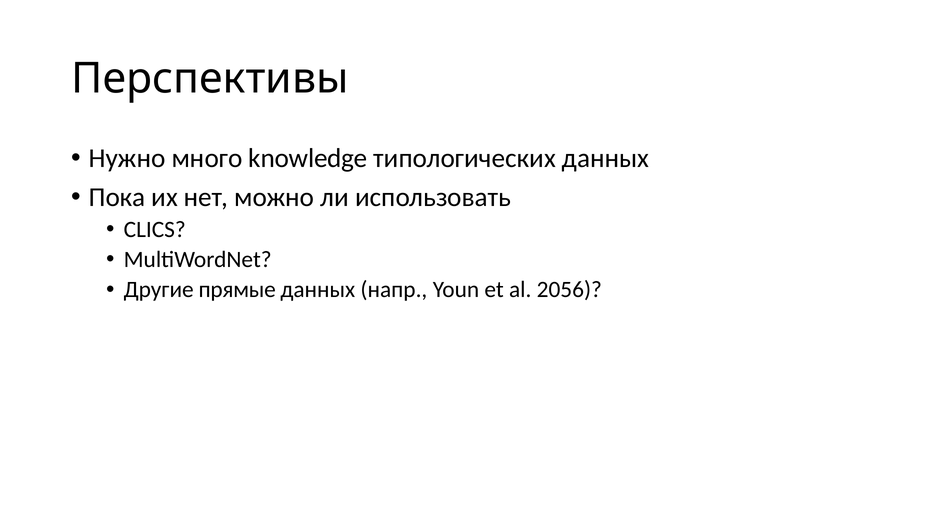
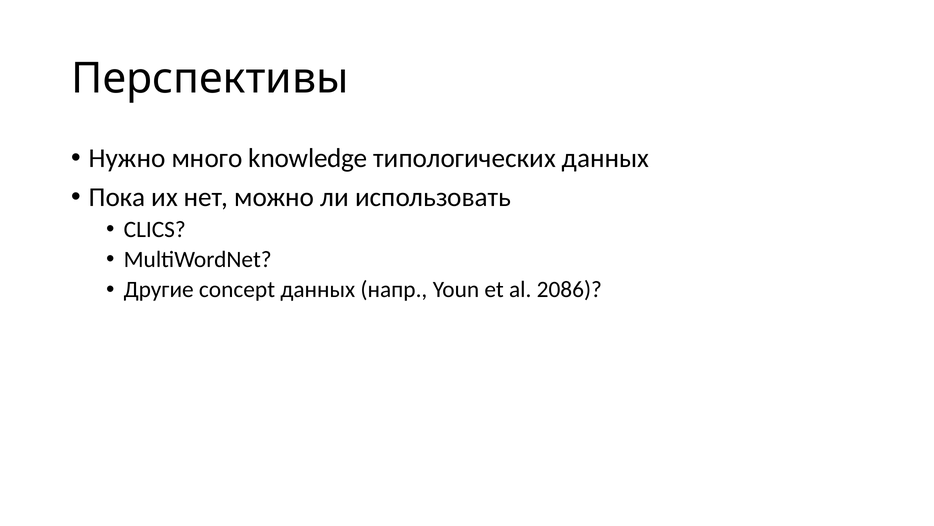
прямые: прямые -> concept (237, 289)
2056: 2056 -> 2086 (569, 289)
